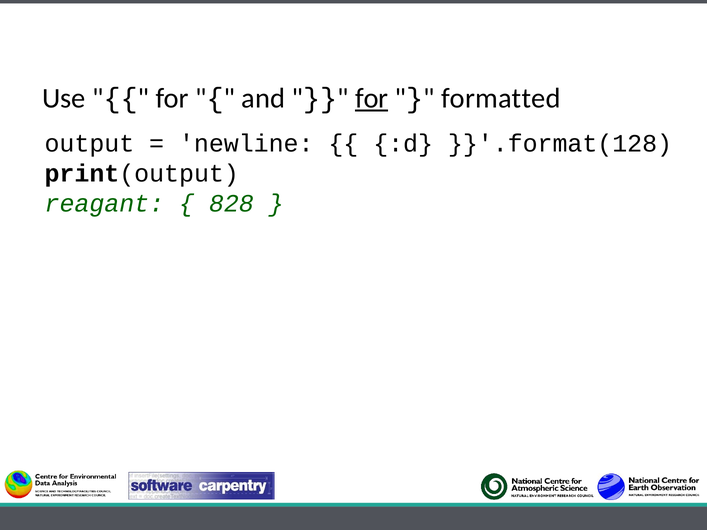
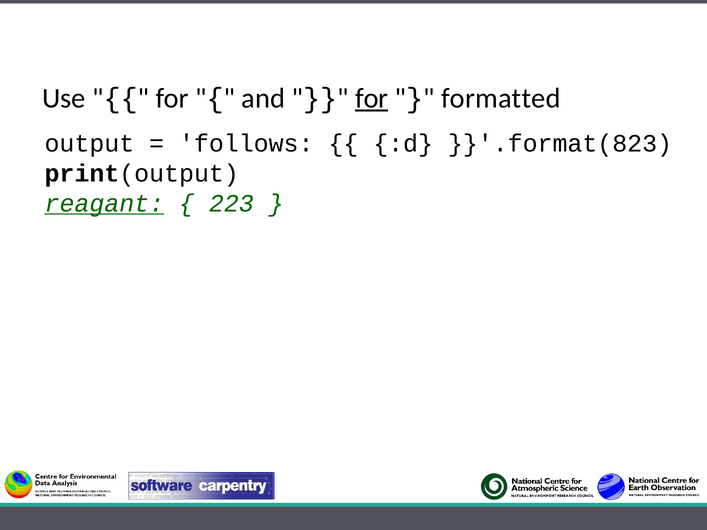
newline: newline -> follows (246, 143)
}}'.format(128: }}'.format(128 -> }}'.format(823 (560, 143)
reagant underline: none -> present (104, 203)
828: 828 -> 223 (231, 203)
